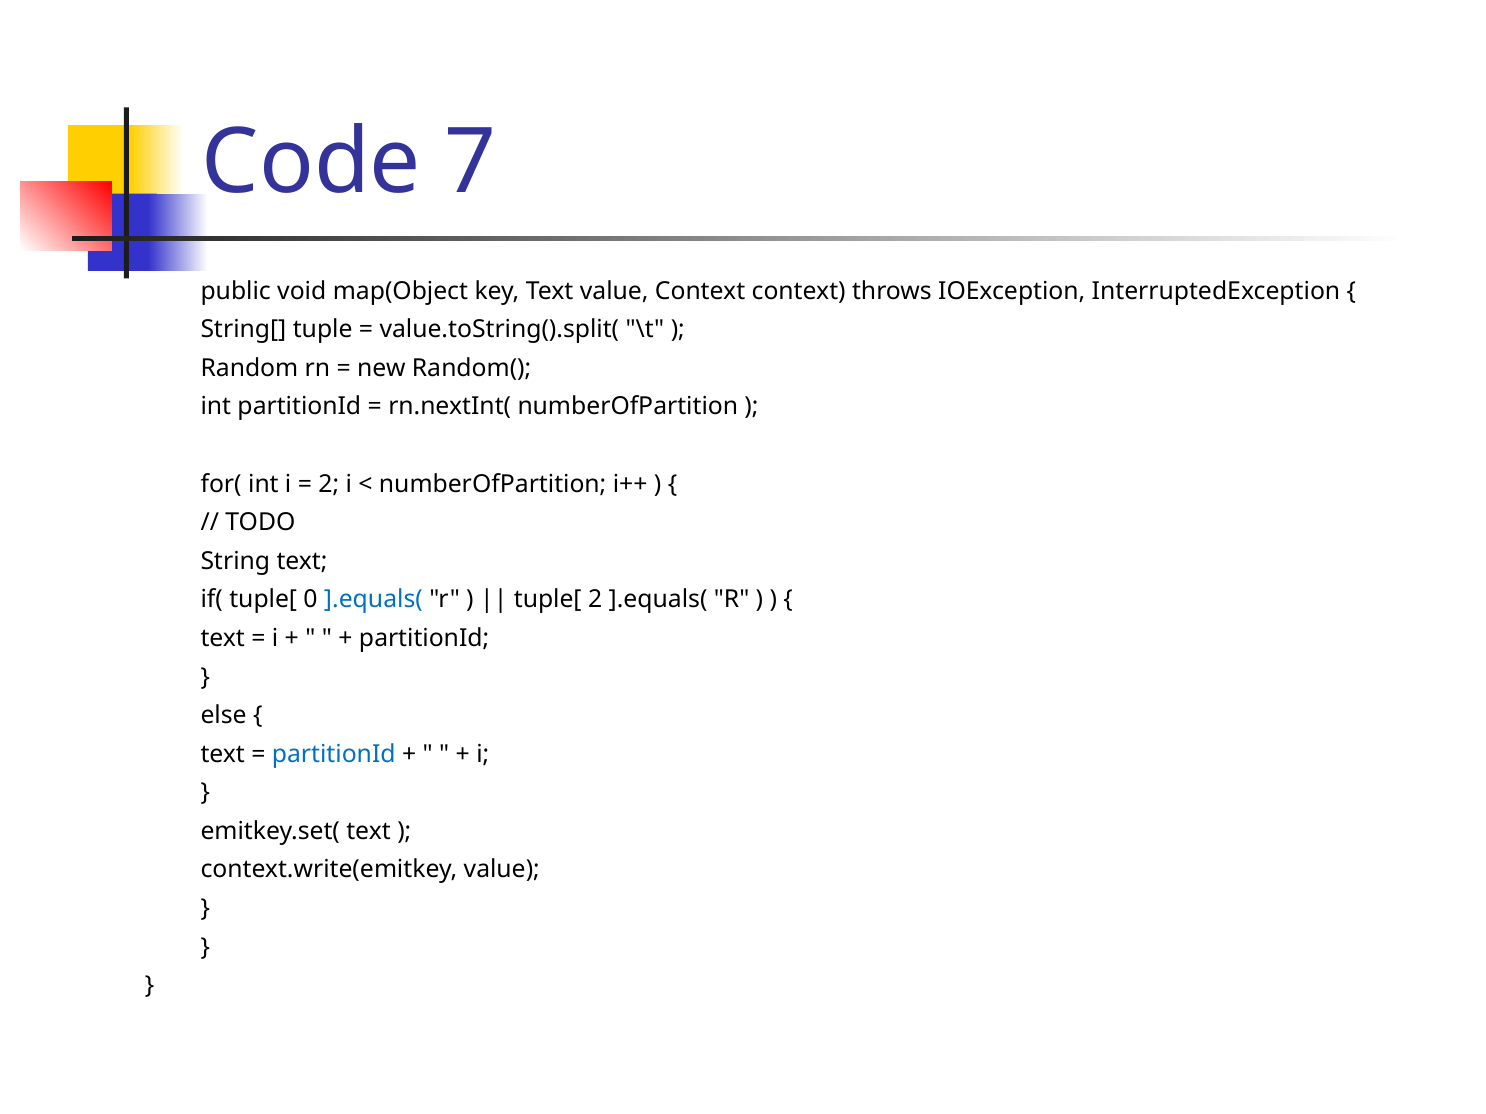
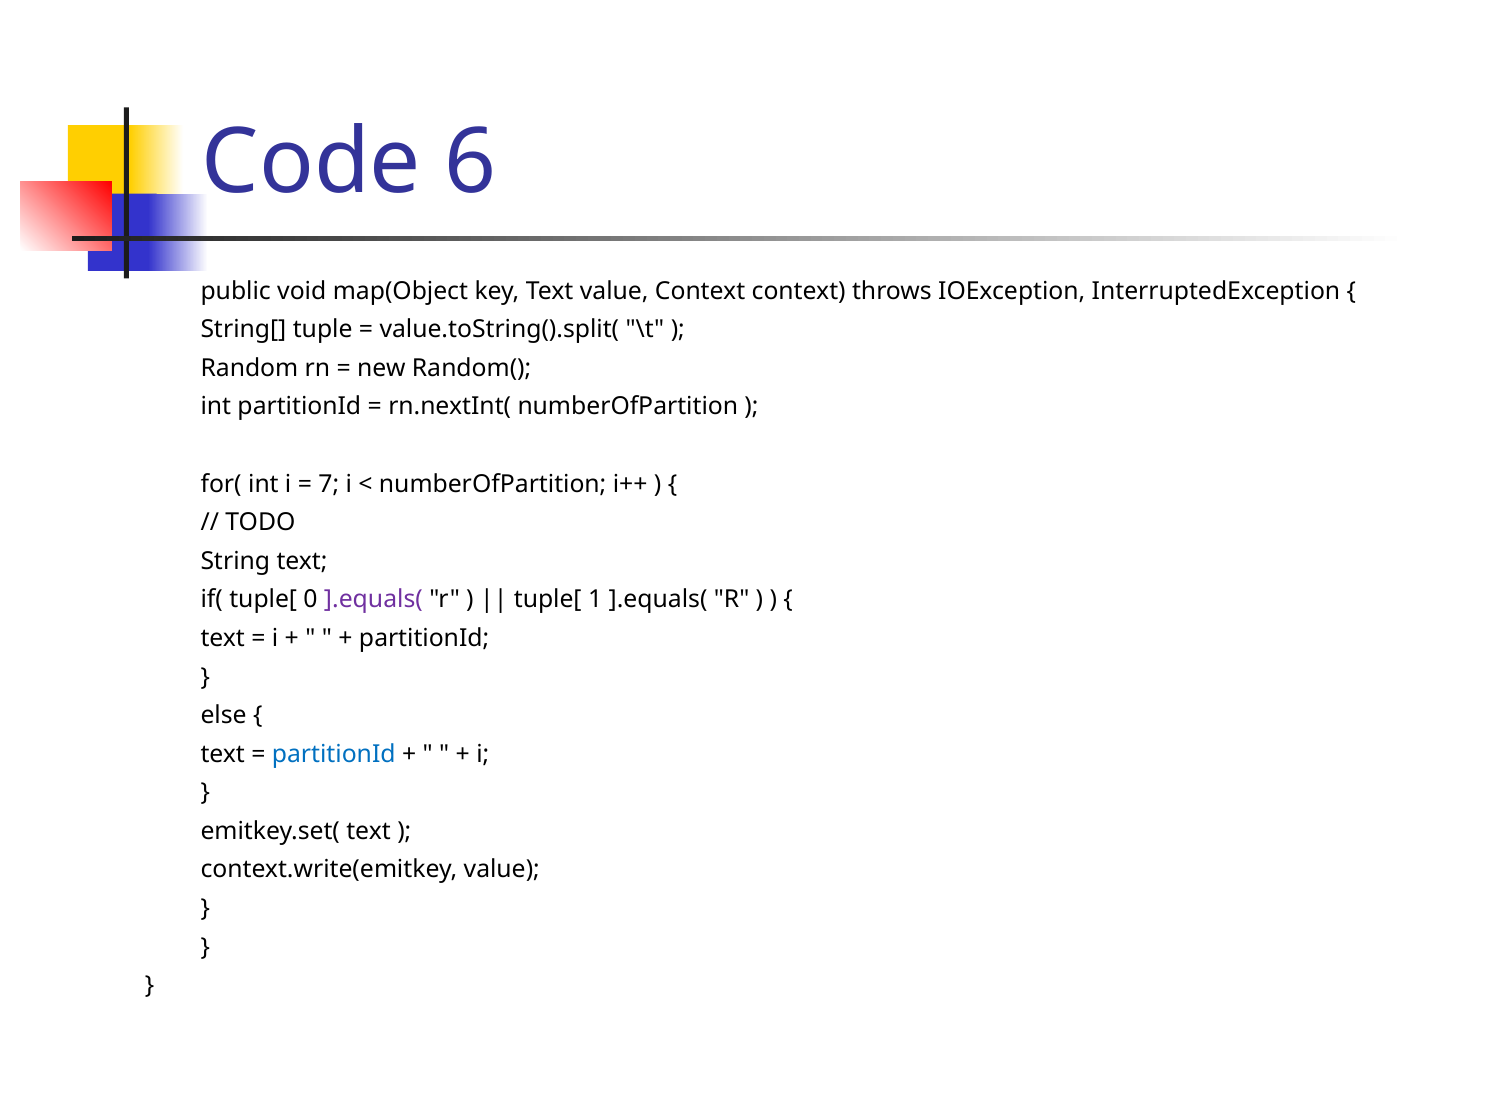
7: 7 -> 6 (471, 162)
2: 2 -> 7 (329, 484)
].equals( colour: blue -> purple (373, 600)
tuple[ 2: 2 -> 1 (595, 600)
